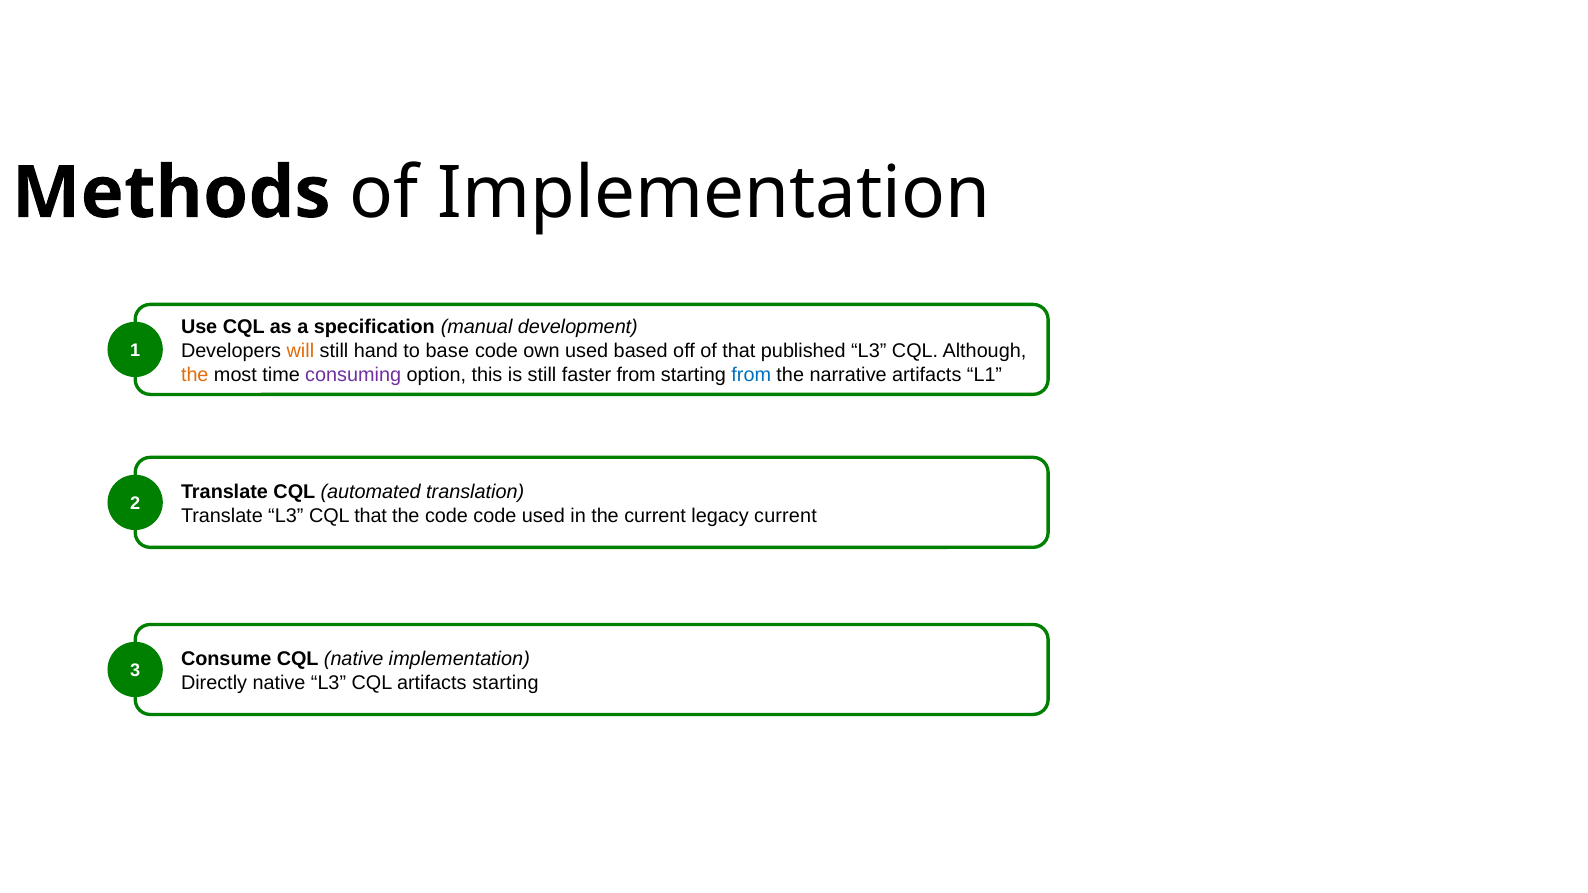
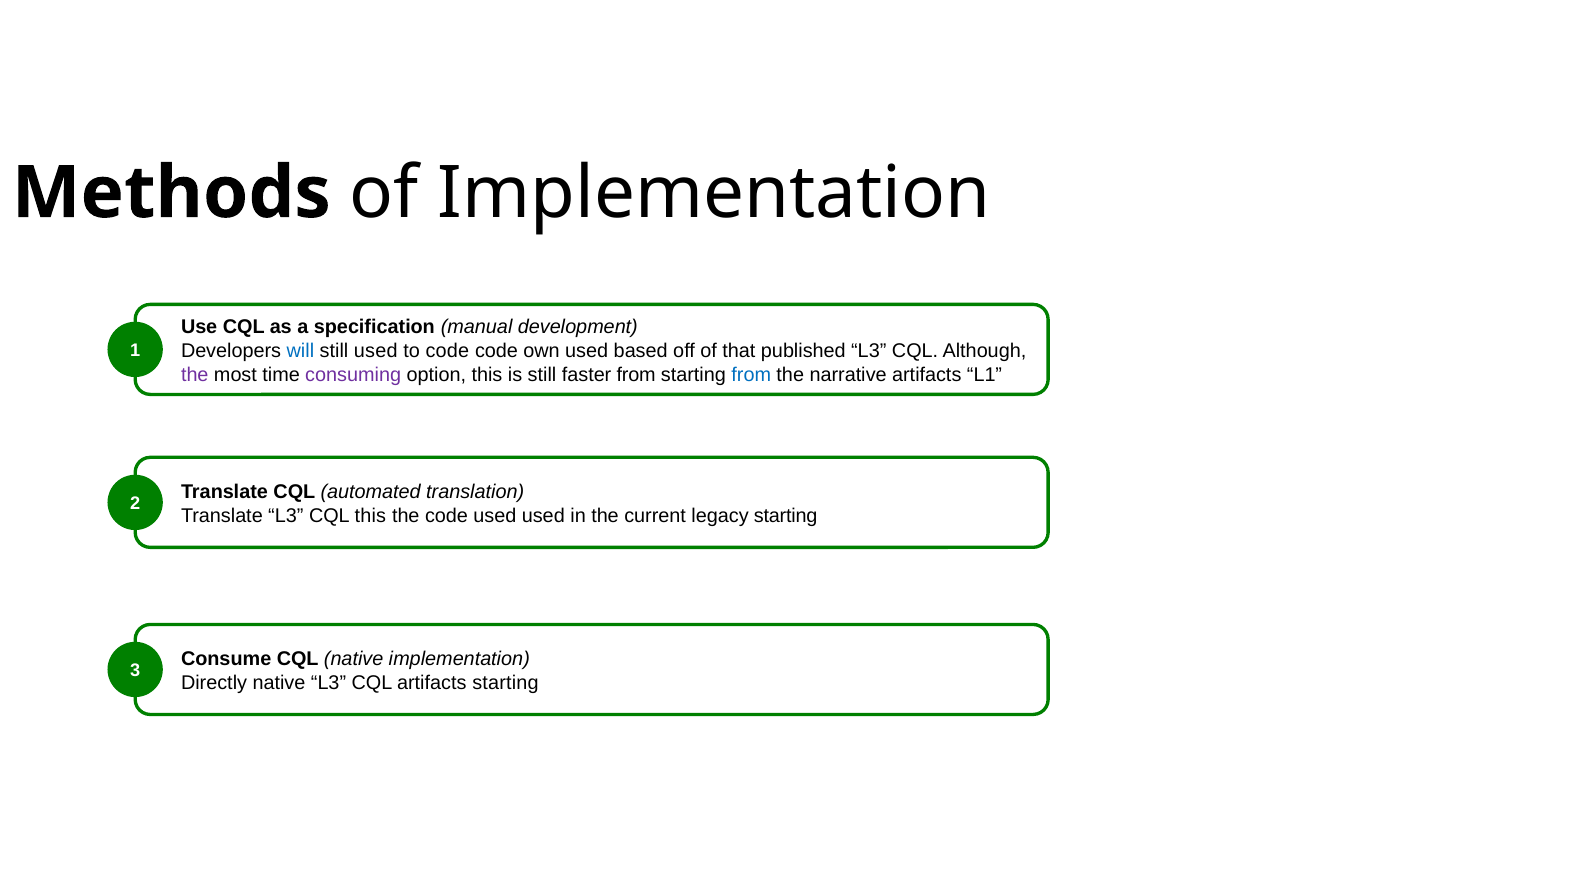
will colour: orange -> blue (300, 351)
still hand: hand -> used (376, 351)
to base: base -> code (447, 351)
the colour: orange -> purple (195, 375)
CQL that: that -> this (370, 516)
code code: code -> used (495, 516)
legacy current: current -> starting (786, 516)
